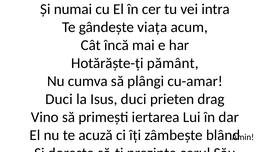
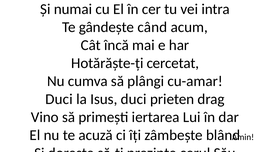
viața: viața -> când (152, 27)
pământ: pământ -> cercetat (173, 63)
